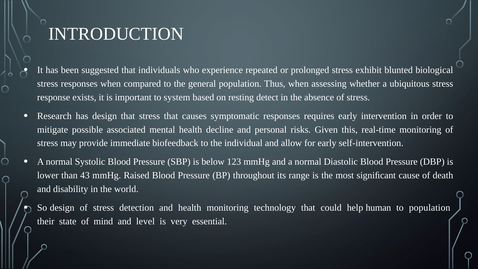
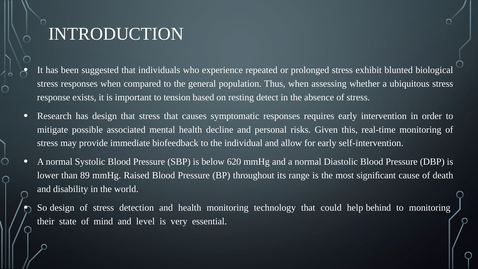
system: system -> tension (177, 97)
123: 123 -> 620 (234, 162)
43: 43 -> 89 (85, 175)
human: human -> behind (378, 208)
to population: population -> monitoring (430, 208)
